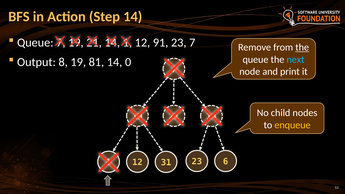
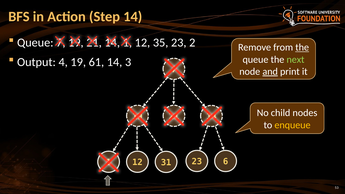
91: 91 -> 35 (161, 43)
23 7: 7 -> 2 (192, 43)
next colour: light blue -> light green (296, 60)
8: 8 -> 4 (63, 62)
81: 81 -> 61 (96, 62)
0: 0 -> 3 (128, 62)
and underline: none -> present (270, 72)
